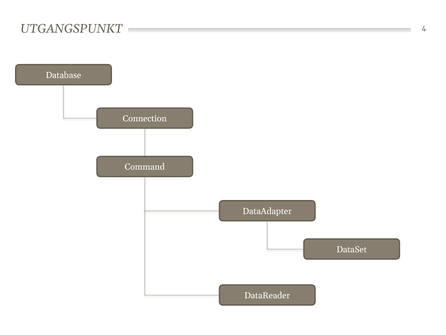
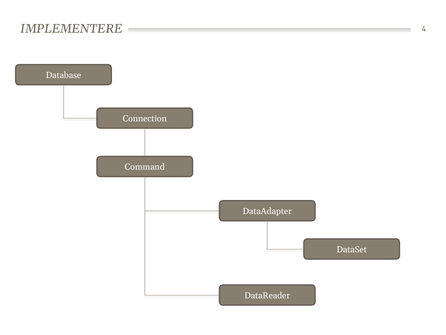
UTGANGSPUNKT: UTGANGSPUNKT -> IMPLEMENTERE (71, 29)
